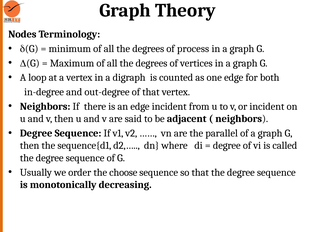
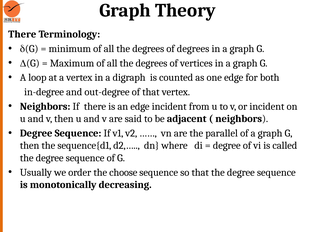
Nodes: Nodes -> There (22, 34)
of process: process -> degrees (193, 49)
